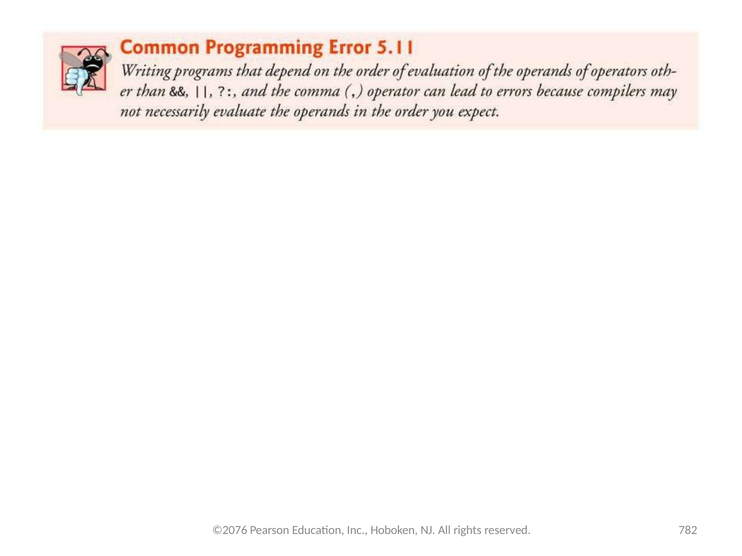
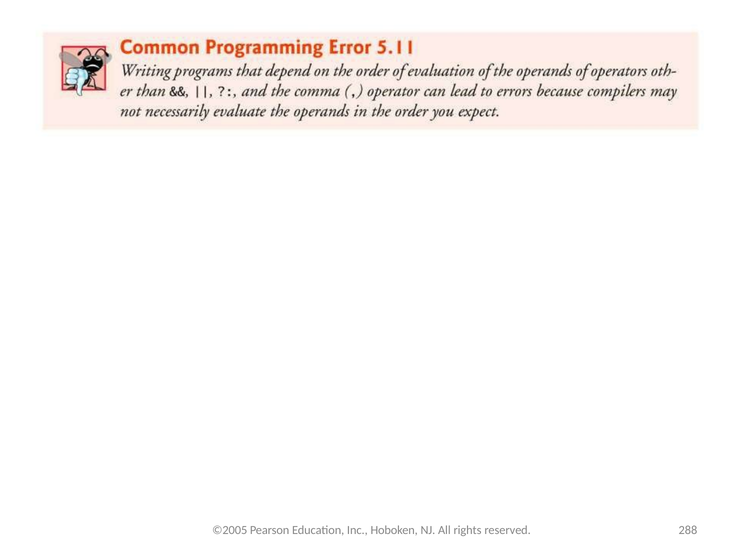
©2076: ©2076 -> ©2005 (230, 531)
782: 782 -> 288 (688, 531)
